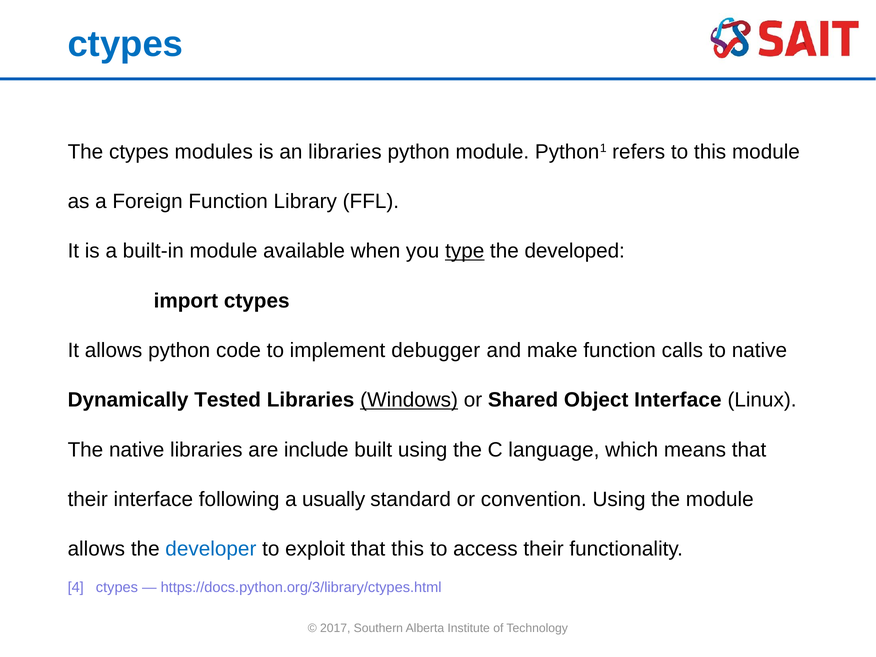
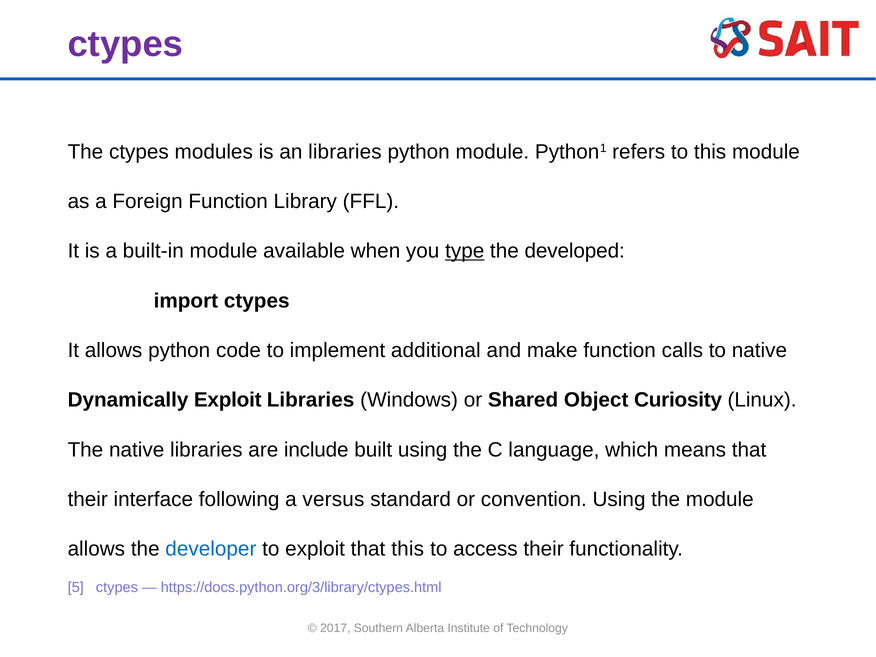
ctypes colour: blue -> purple (125, 44)
debugger: debugger -> additional (436, 350)
Dynamically Tested: Tested -> Exploit (228, 400)
Windows underline: present -> none (409, 400)
Object Interface: Interface -> Curiosity (678, 400)
usually: usually -> versus (333, 499)
4: 4 -> 5 (76, 587)
